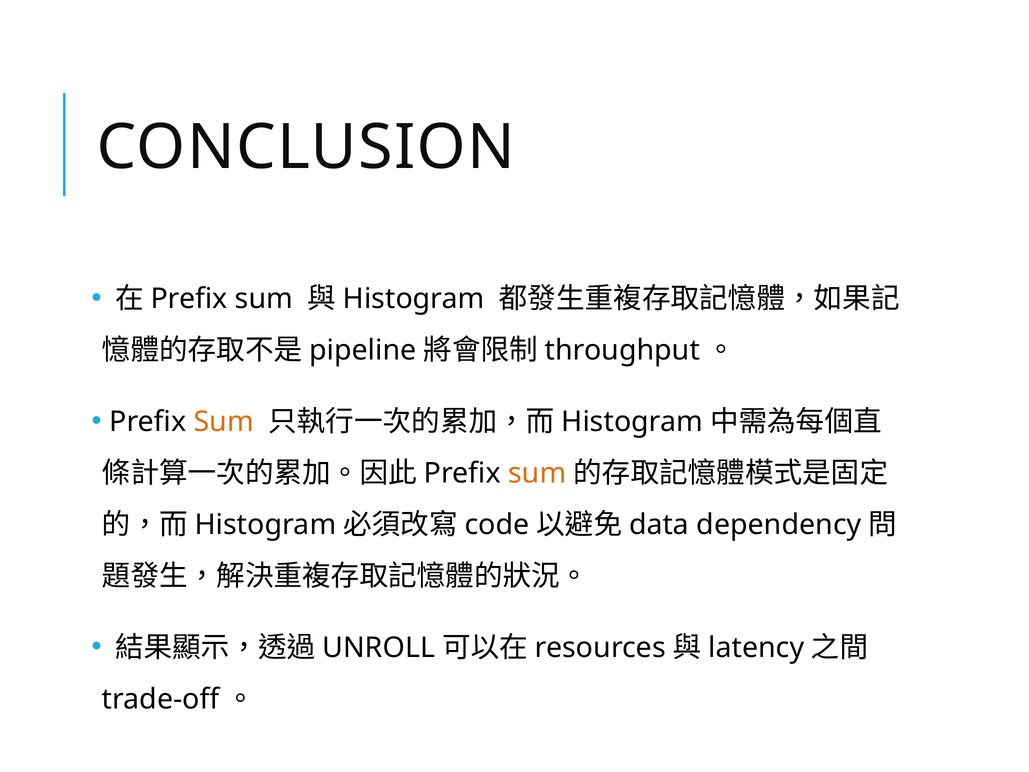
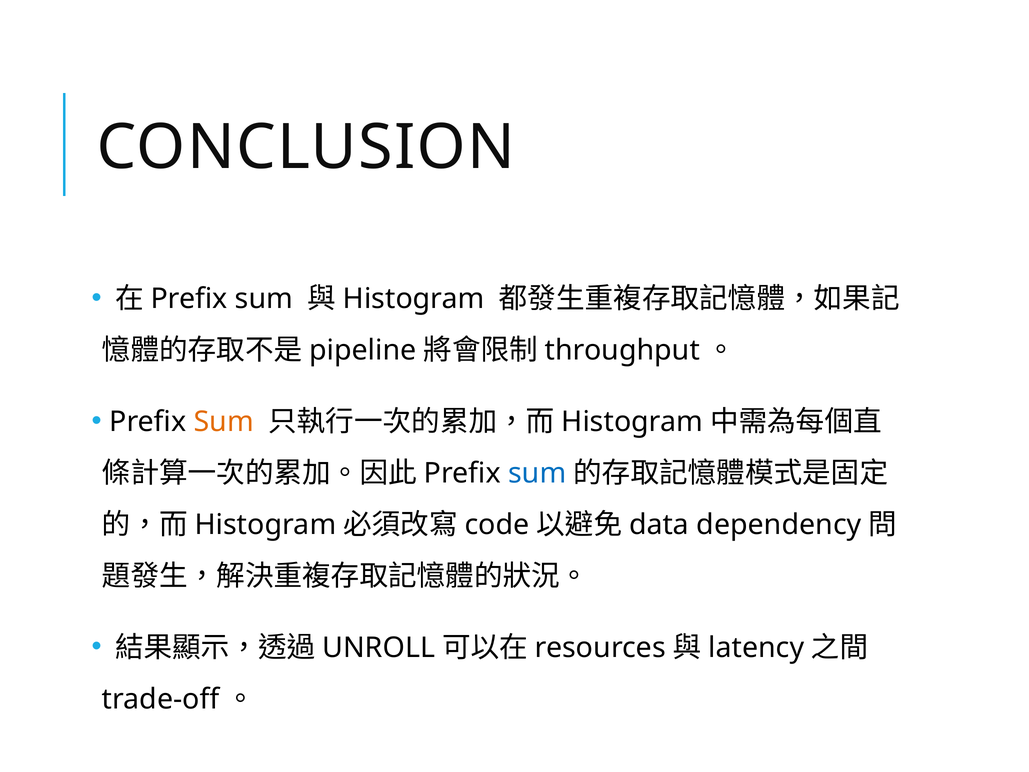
sum colour: orange -> blue (537, 473)
